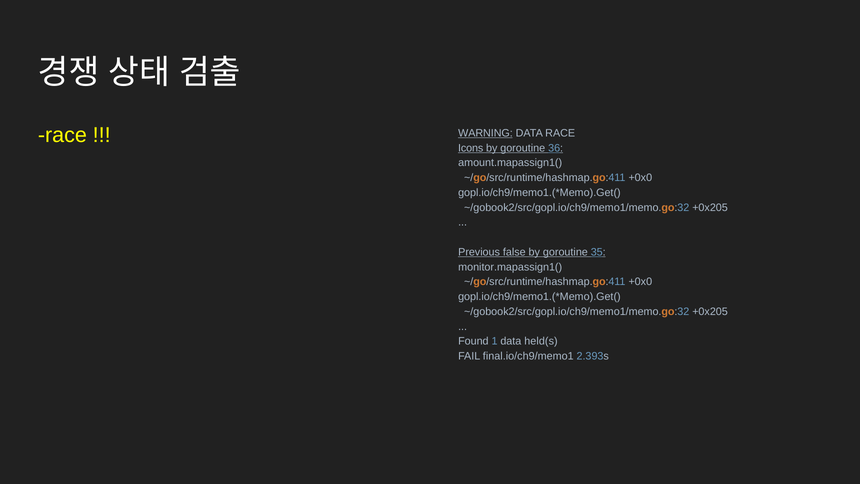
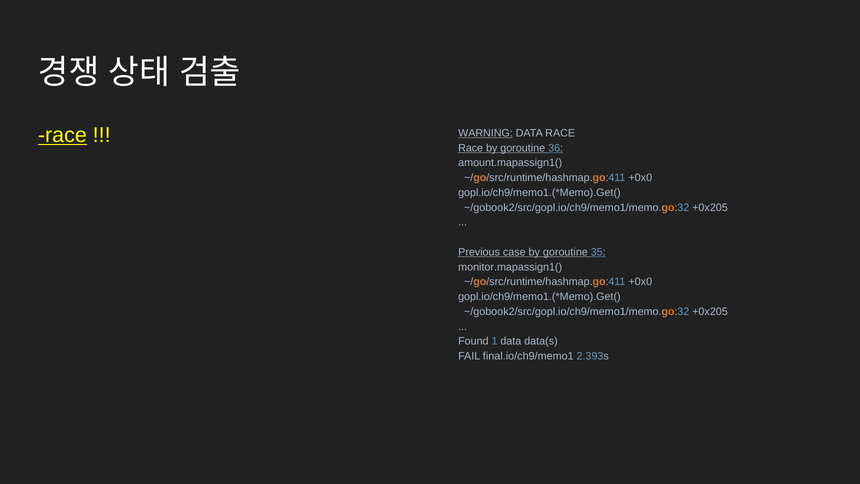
race underline: none -> present (62, 135)
Icons: Icons -> Race (471, 148)
false: false -> case (514, 252)
held(s: held(s -> data(s (541, 341)
